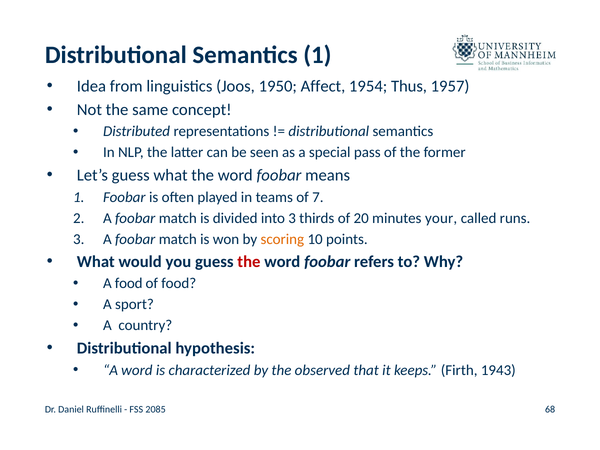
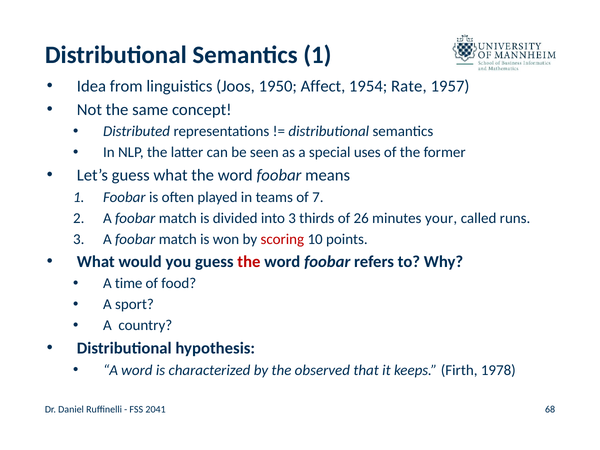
Thus: Thus -> Rate (409, 86)
pass: pass -> uses (367, 152)
20: 20 -> 26 (361, 218)
scoring colour: orange -> red (282, 239)
A food: food -> time (129, 283)
1943: 1943 -> 1978 (498, 370)
2085: 2085 -> 2041 (156, 409)
